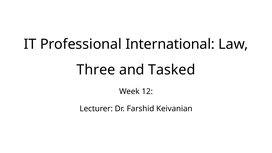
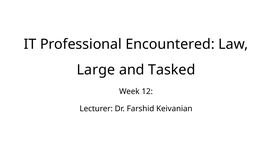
International: International -> Encountered (170, 44)
Three: Three -> Large (96, 70)
